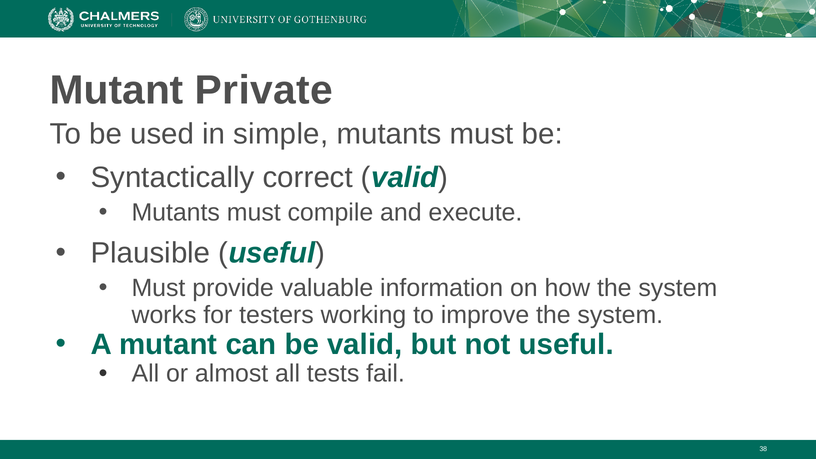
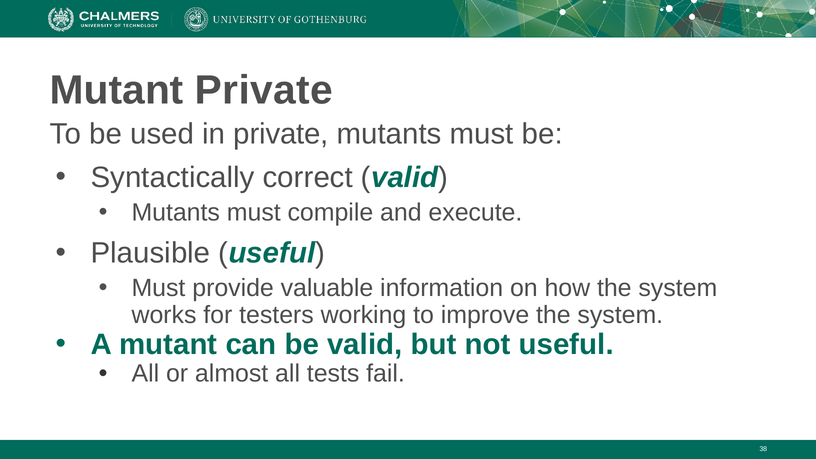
in simple: simple -> private (281, 134)
